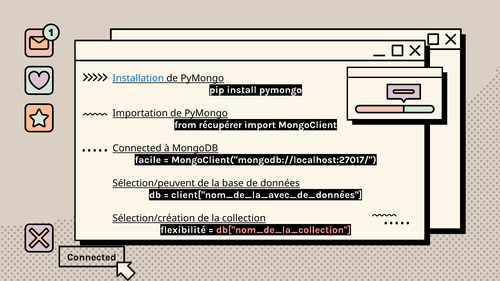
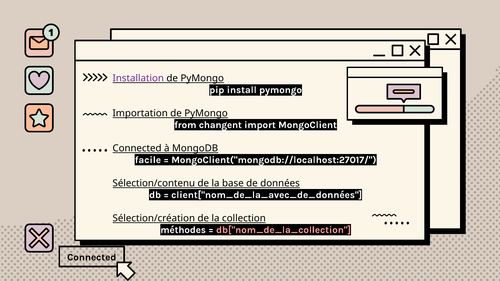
Installation colour: blue -> purple (138, 78)
récupérer: récupérer -> changent (220, 125)
Sélection/peuvent: Sélection/peuvent -> Sélection/contenu (154, 183)
flexibilité: flexibilité -> méthodes (183, 230)
